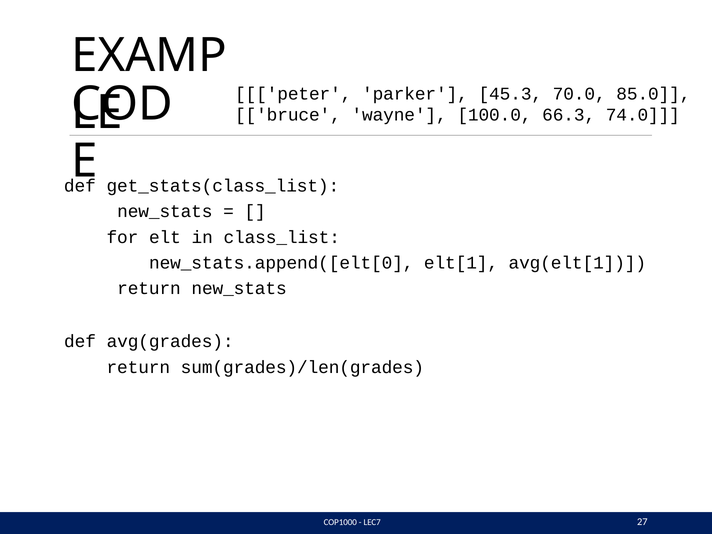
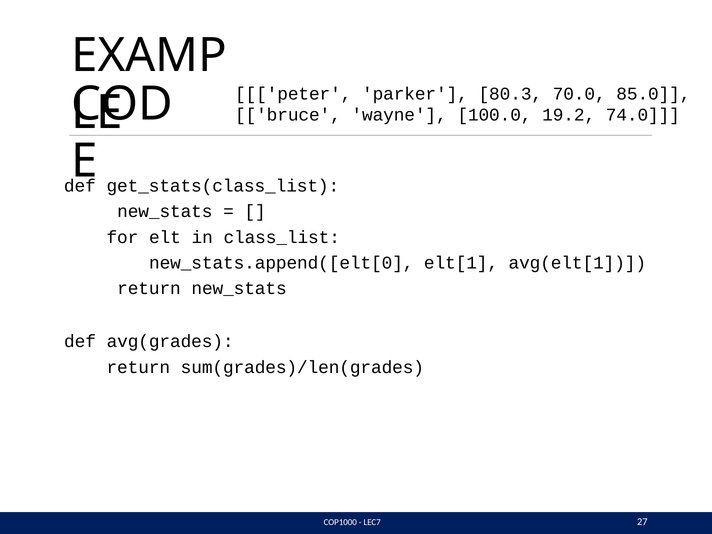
45.3: 45.3 -> 80.3 (510, 94)
66.3: 66.3 -> 19.2 (569, 115)
